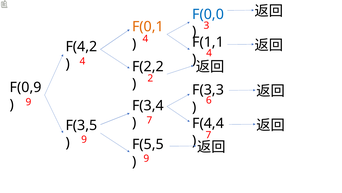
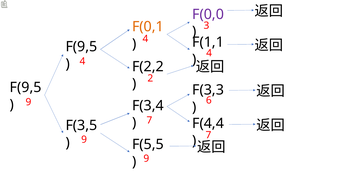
F(0,0 colour: blue -> purple (208, 14)
F(4,2: F(4,2 -> F(9,5 (81, 47)
F(0,9: F(0,9 -> F(9,5 (26, 87)
